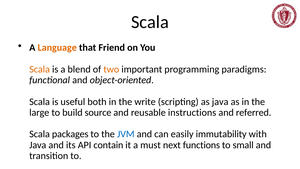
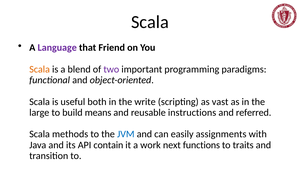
Language colour: orange -> purple (57, 48)
two colour: orange -> purple (111, 69)
as java: java -> vast (220, 102)
source: source -> means (98, 112)
packages: packages -> methods (70, 134)
immutability: immutability -> assignments (221, 134)
must: must -> work (151, 145)
small: small -> traits (243, 145)
